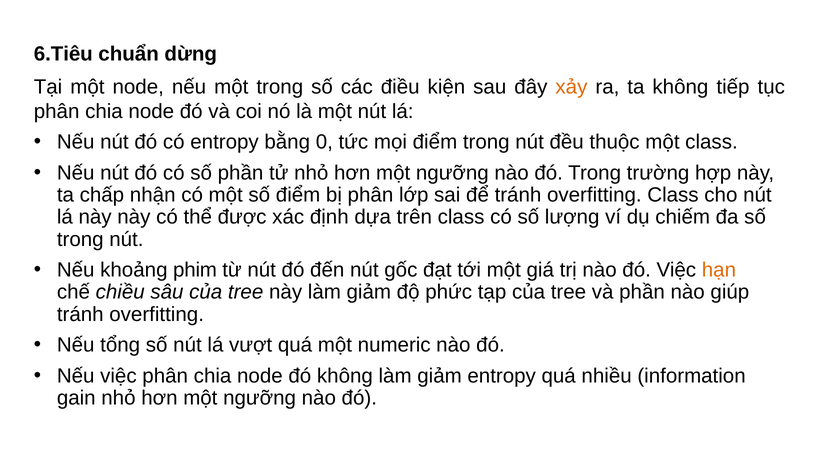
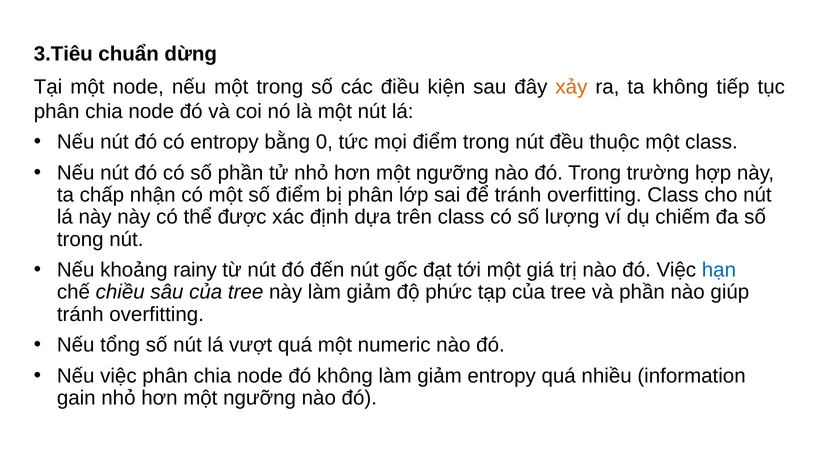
6.Tiêu: 6.Tiêu -> 3.Tiêu (63, 54)
phim: phim -> rainy (195, 270)
hạn colour: orange -> blue (719, 270)
